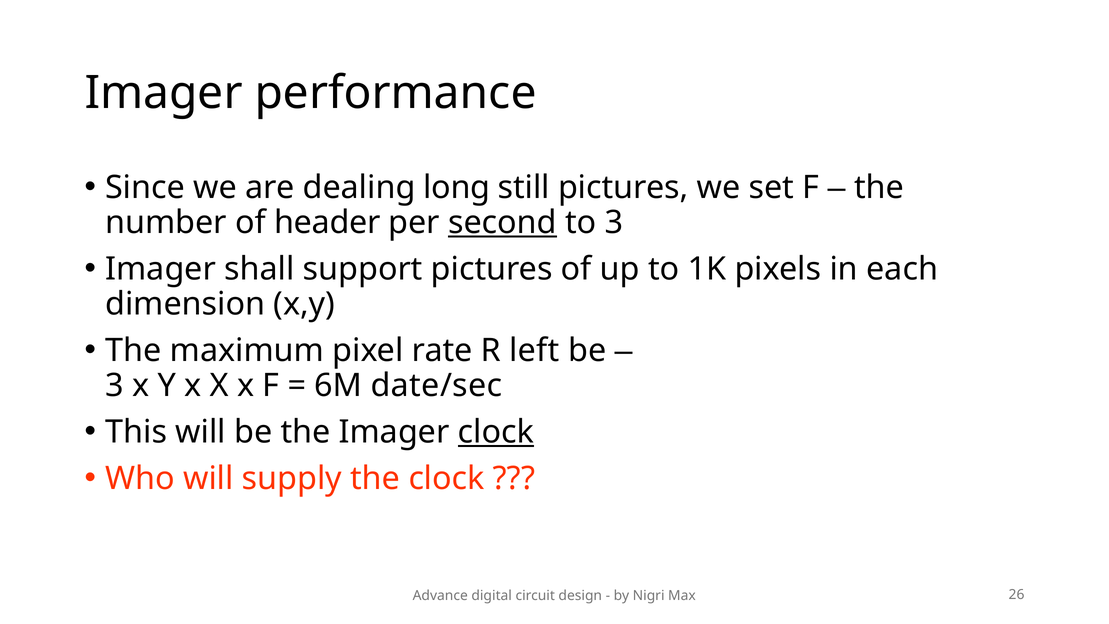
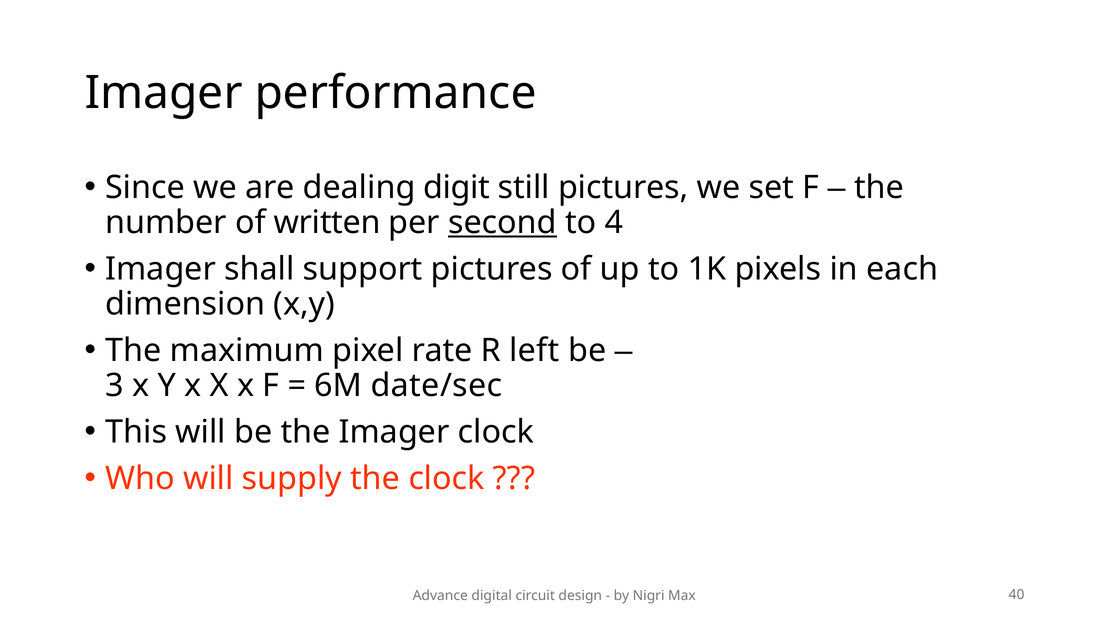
long: long -> digit (457, 188)
header: header -> written (327, 222)
to 3: 3 -> 4 (614, 222)
clock underline: present -> none (496, 432)
26: 26 -> 40 (1017, 595)
